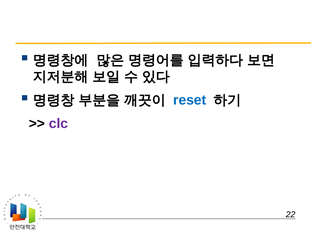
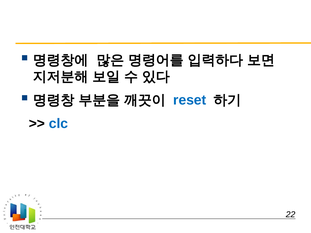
clc colour: purple -> blue (59, 124)
